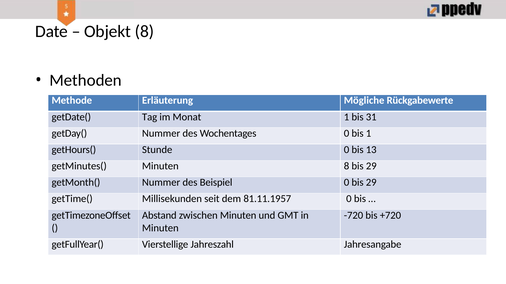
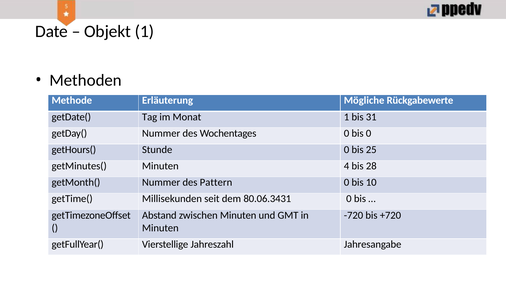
Objekt 8: 8 -> 1 (144, 31)
bis 1: 1 -> 0 (369, 134)
13: 13 -> 25 (371, 150)
Minuten 8: 8 -> 4 (347, 166)
29: 29 -> 28 (371, 166)
Beispiel: Beispiel -> Pattern (216, 183)
0 bis 29: 29 -> 10 (371, 183)
81.11.1957: 81.11.1957 -> 80.06.3431 (267, 199)
